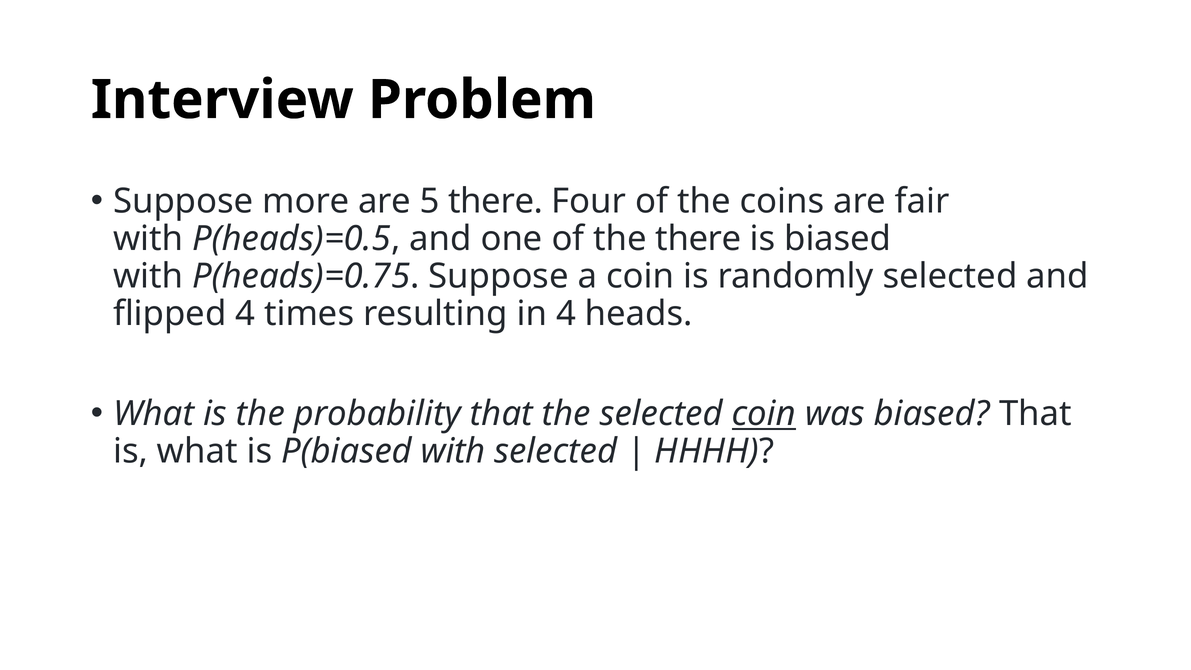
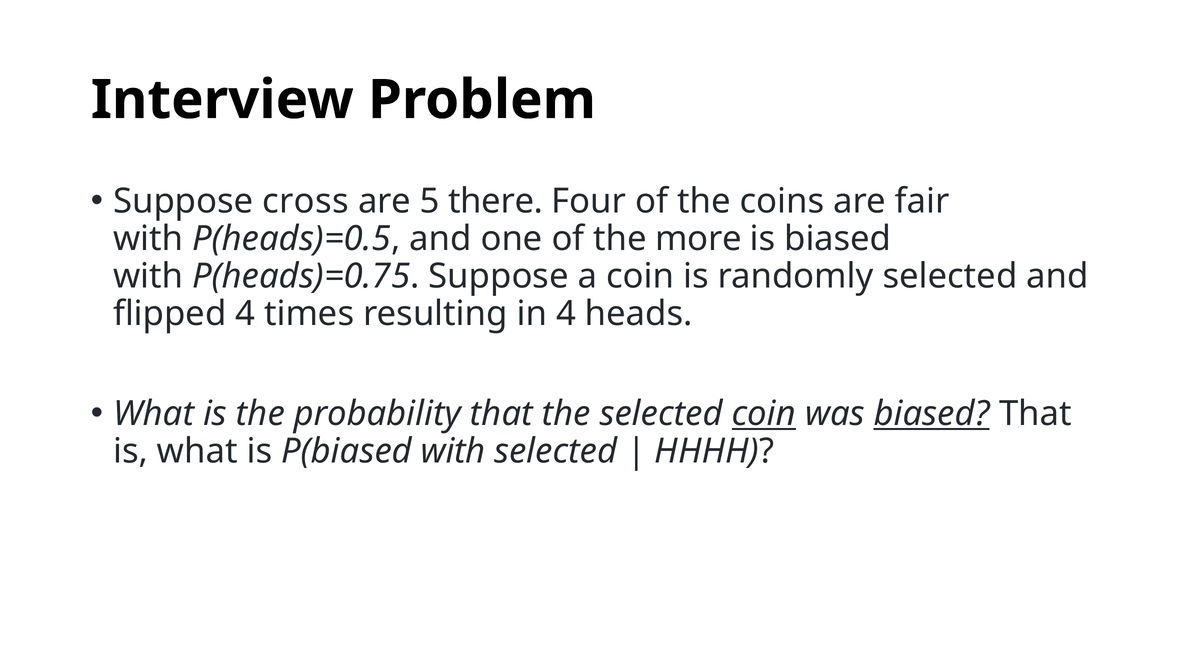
more: more -> cross (306, 201)
the there: there -> more (698, 239)
biased underline: none -> present (932, 414)
